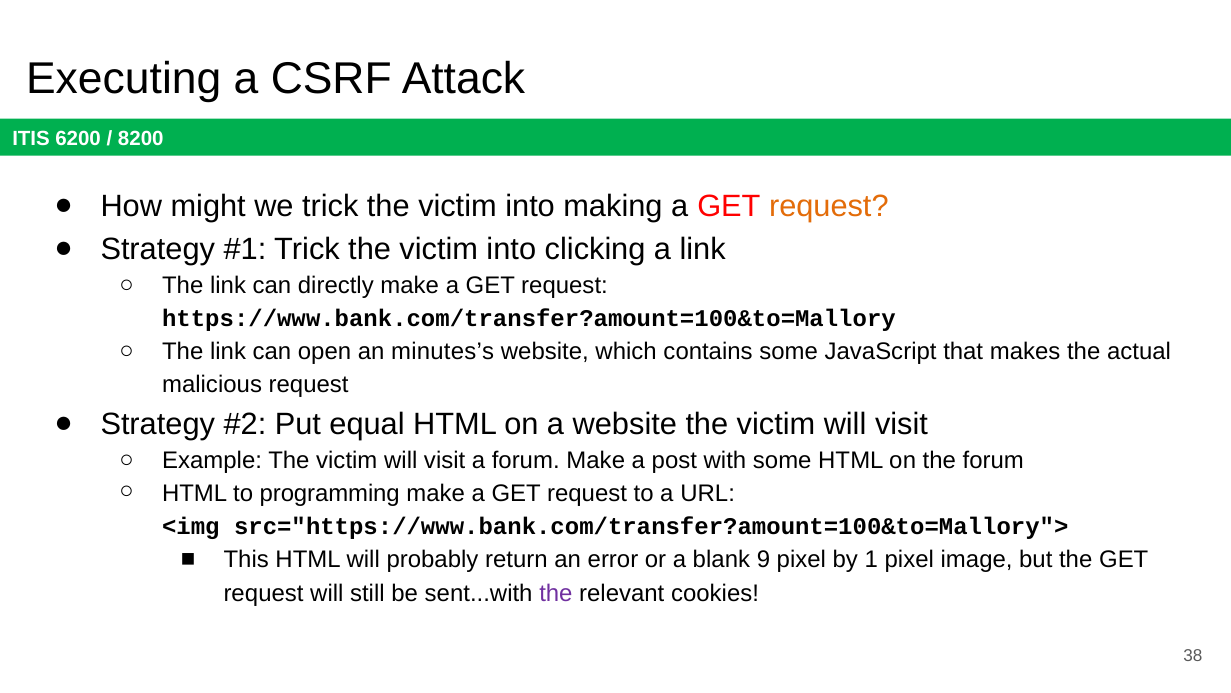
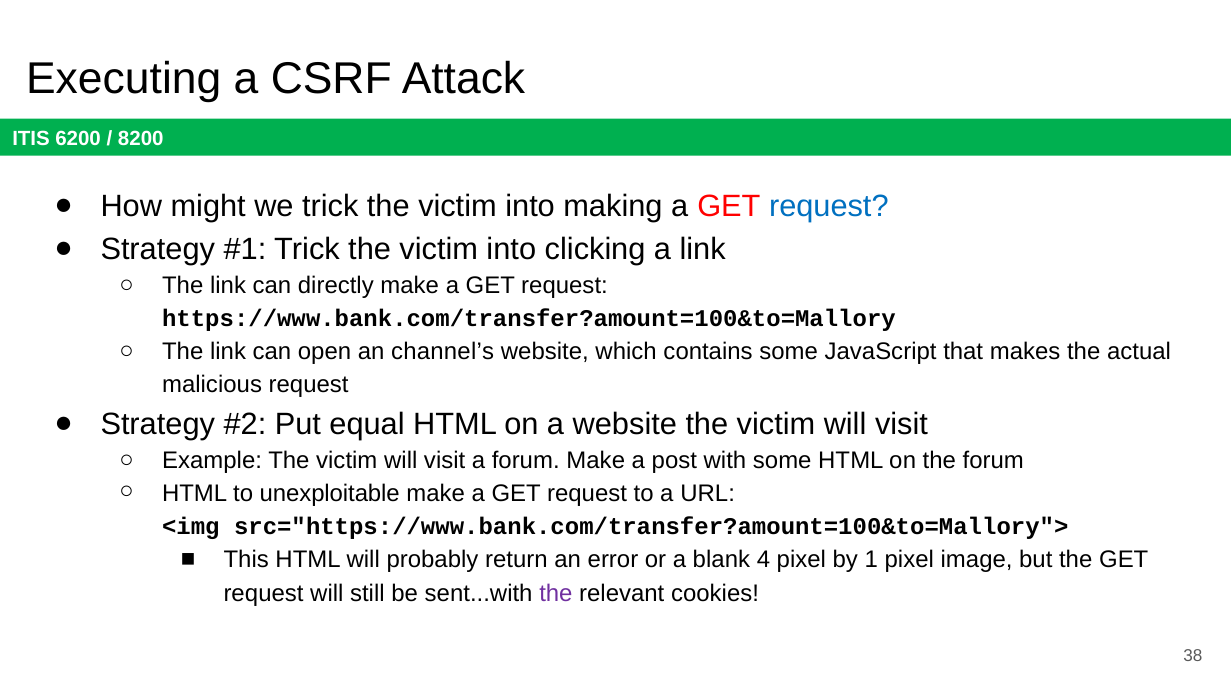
request colour: orange -> blue (829, 206)
minutes’s: minutes’s -> channel’s (443, 352)
programming: programming -> unexploitable (330, 493)
9: 9 -> 4 (763, 560)
